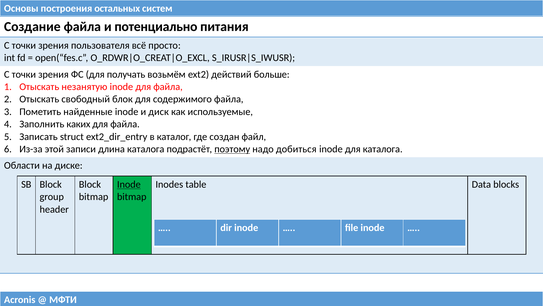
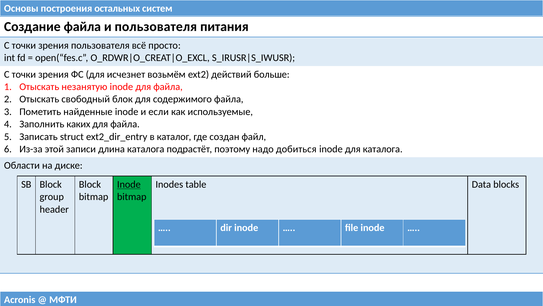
и потенциально: потенциально -> пользователя (156, 27)
получать: получать -> исчезнет (126, 74)
диск: диск -> если (159, 112)
поэтому underline: present -> none (232, 149)
